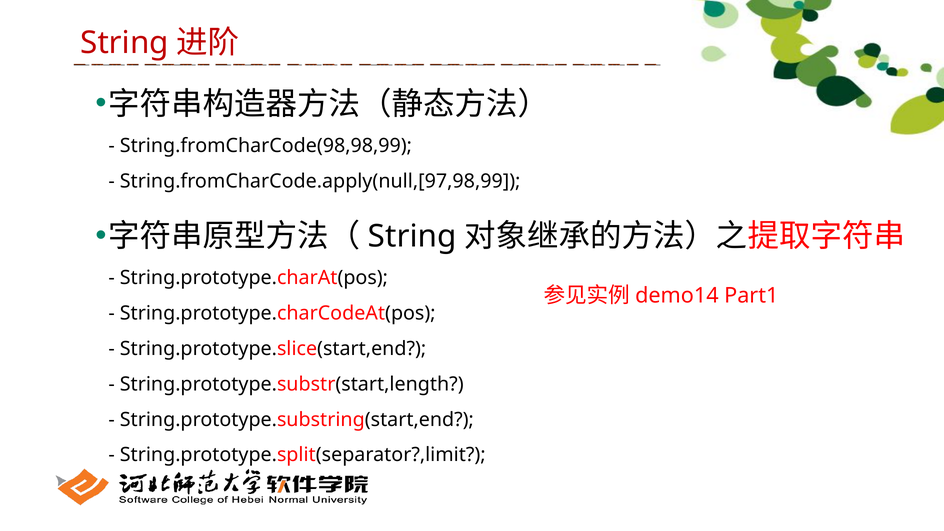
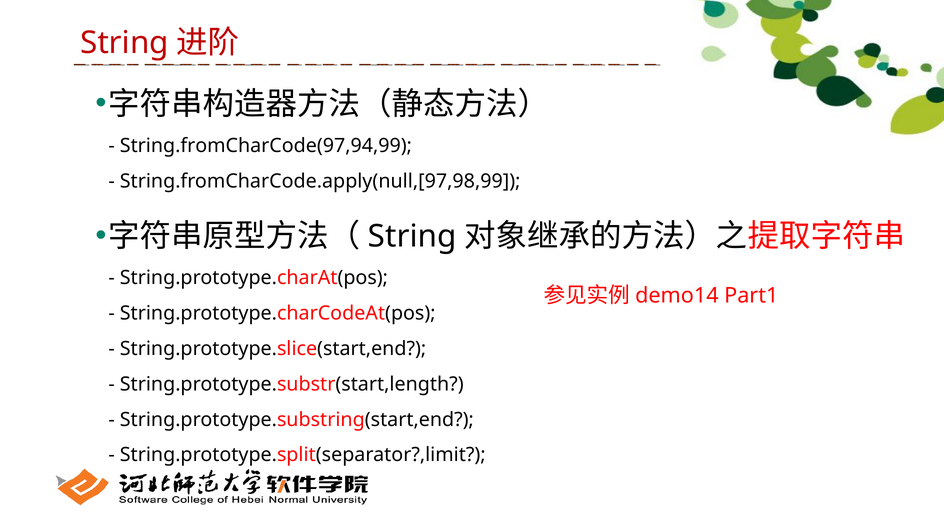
String.fromCharCode(98,98,99: String.fromCharCode(98,98,99 -> String.fromCharCode(97,94,99 (266, 146)
